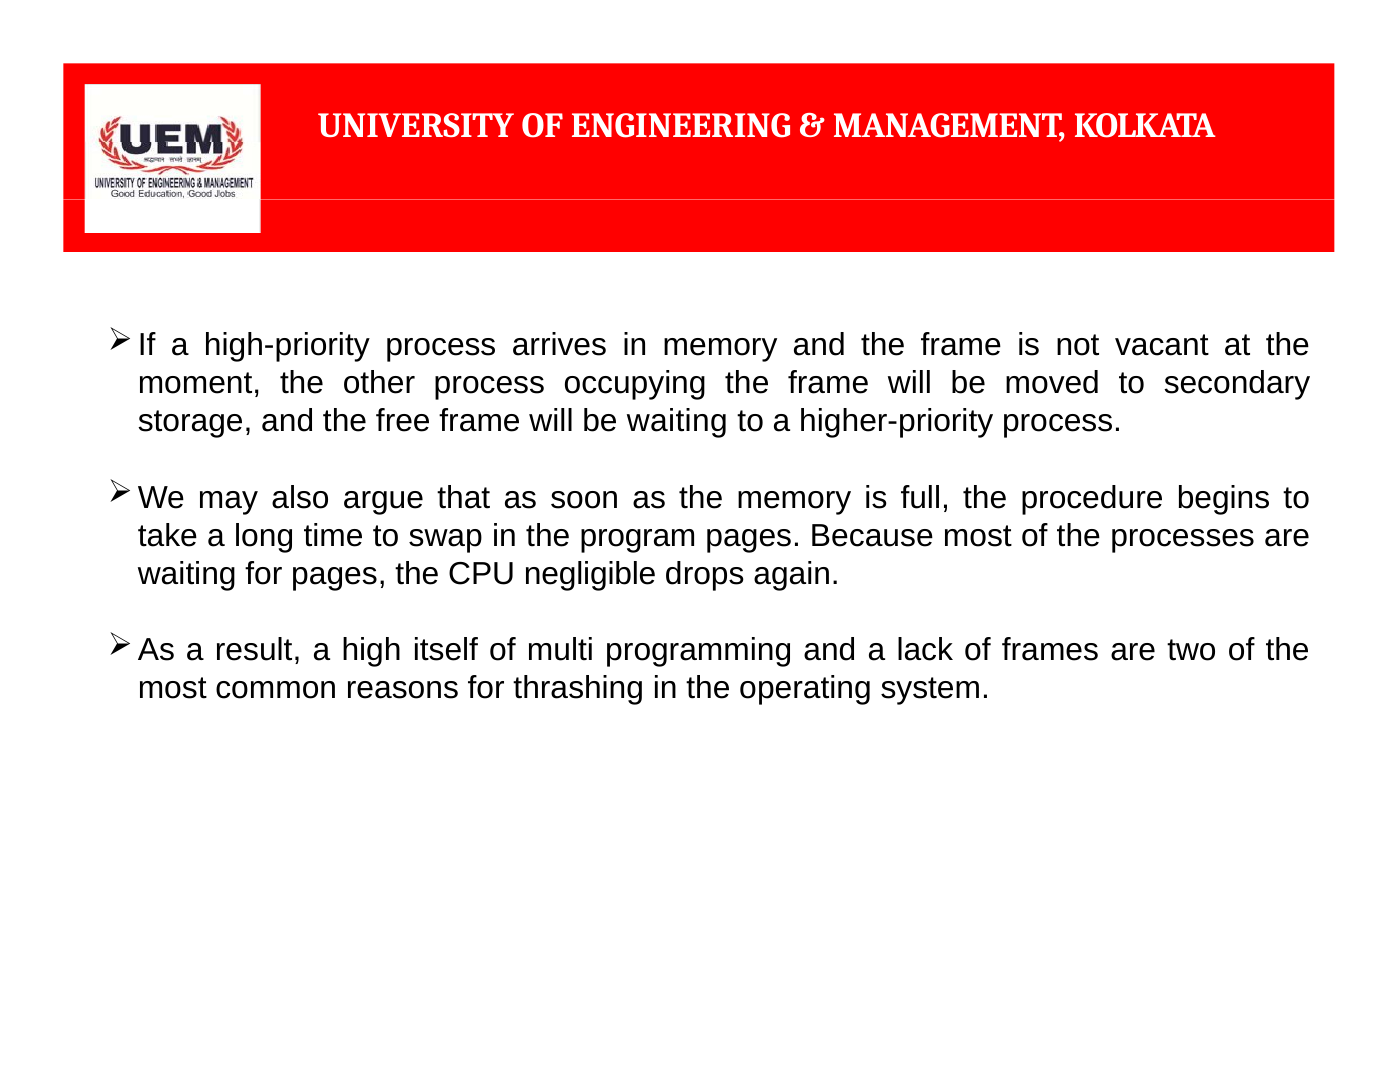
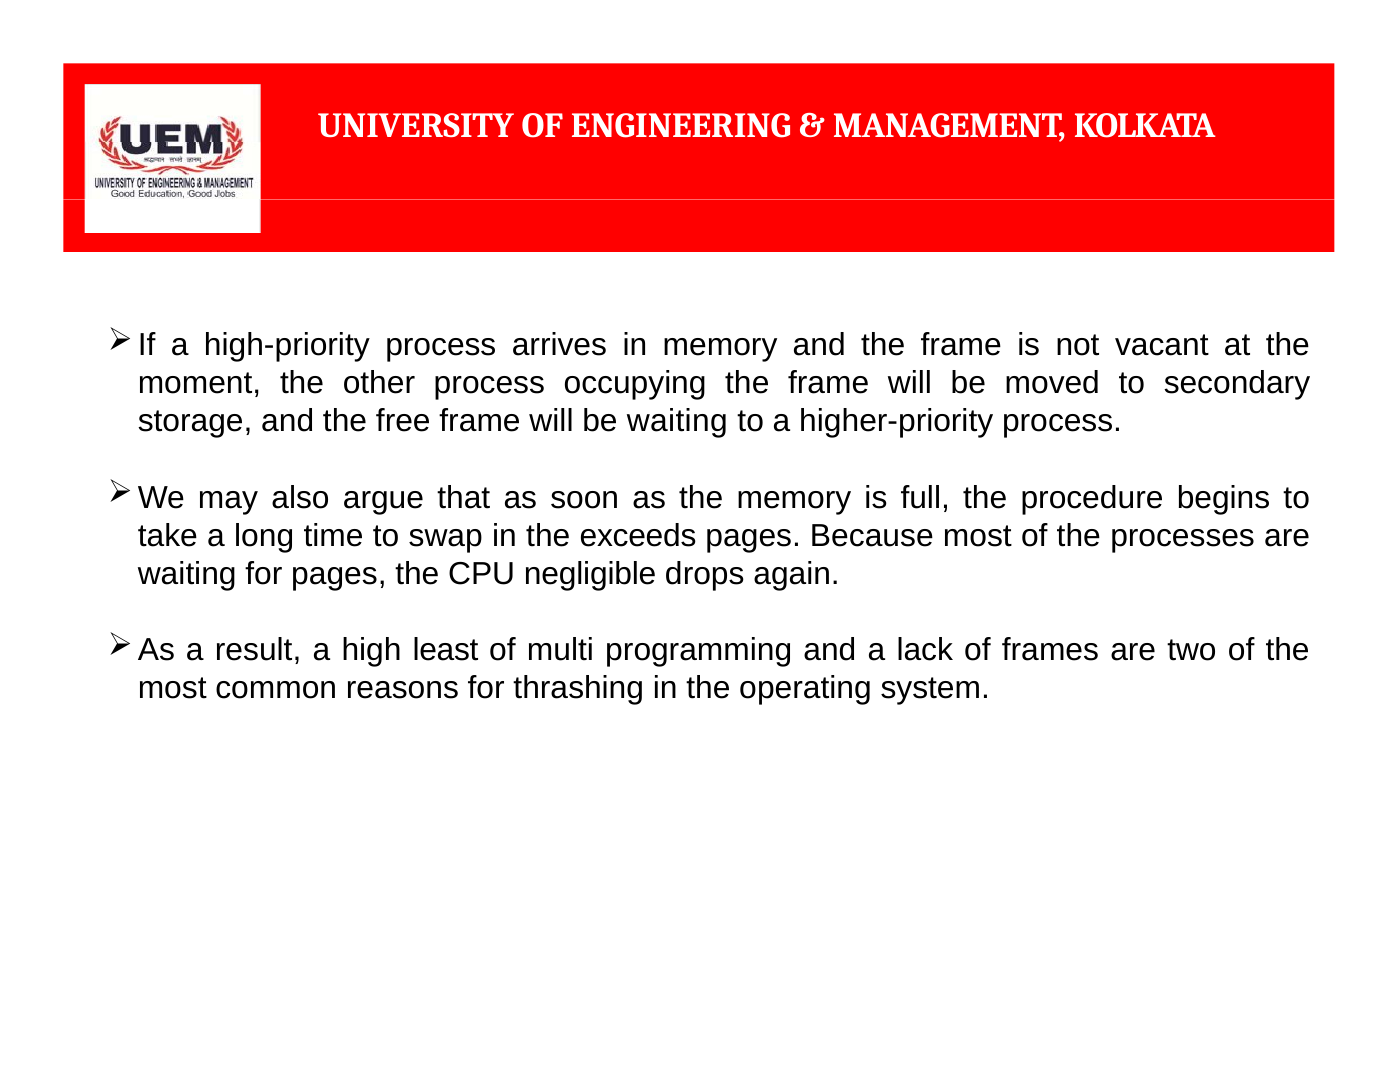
program: program -> exceeds (638, 536)
itself: itself -> least (446, 650)
